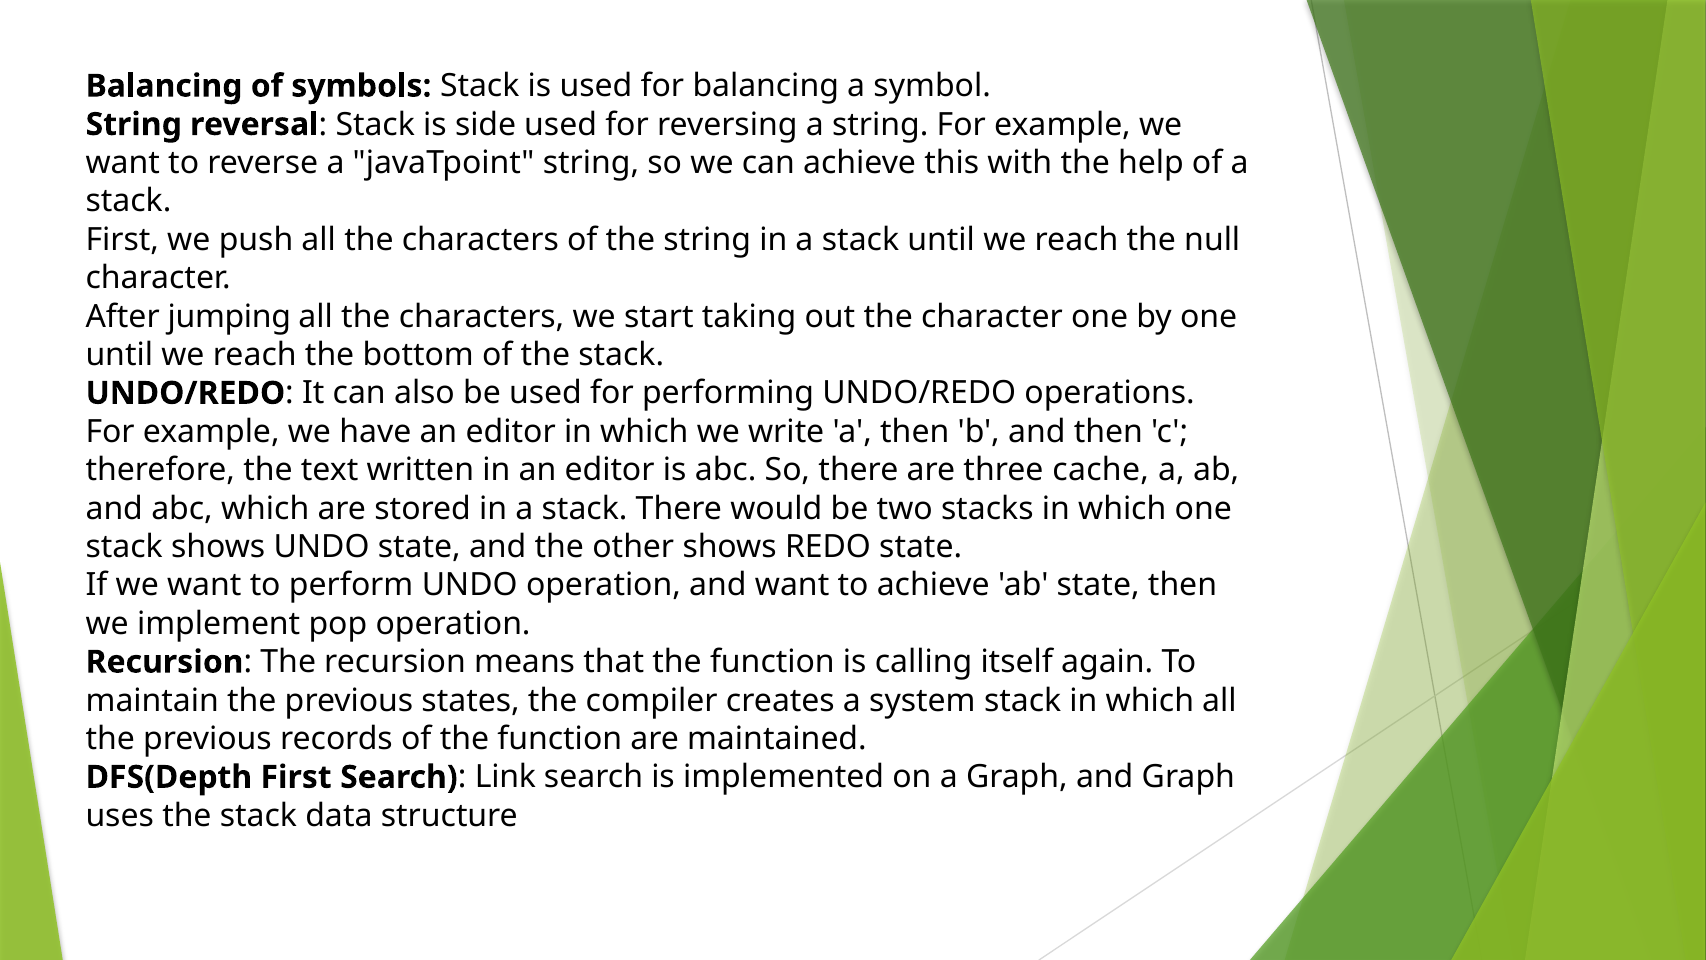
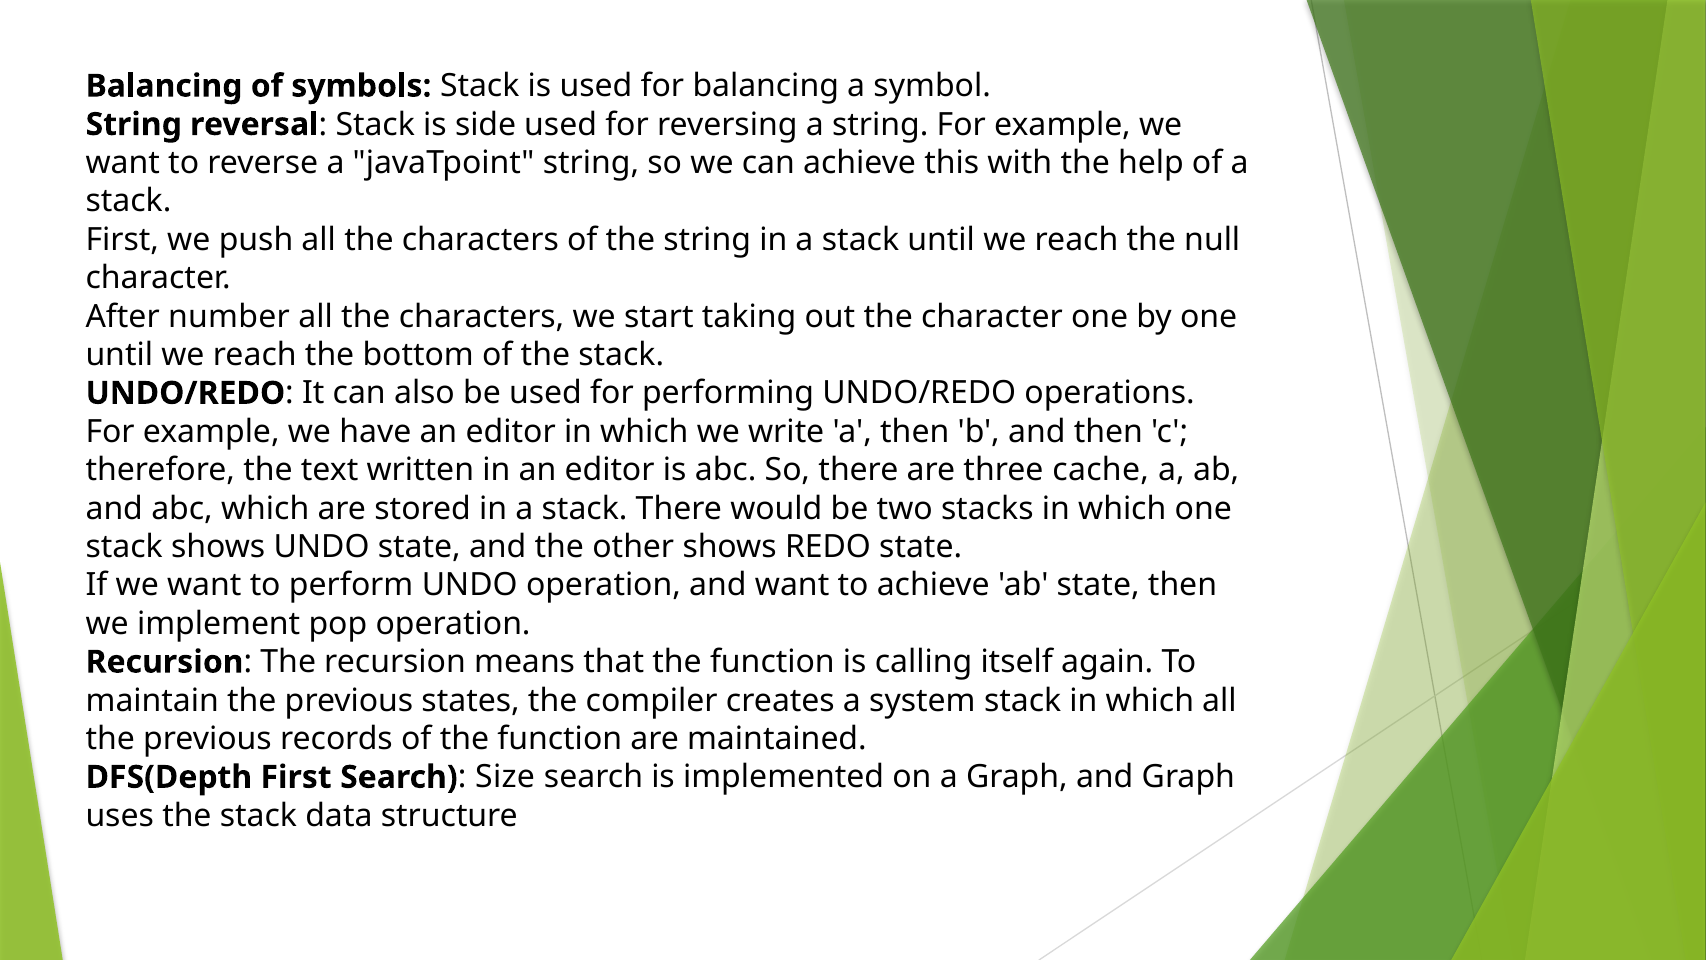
jumping: jumping -> number (229, 316)
Link: Link -> Size (505, 777)
